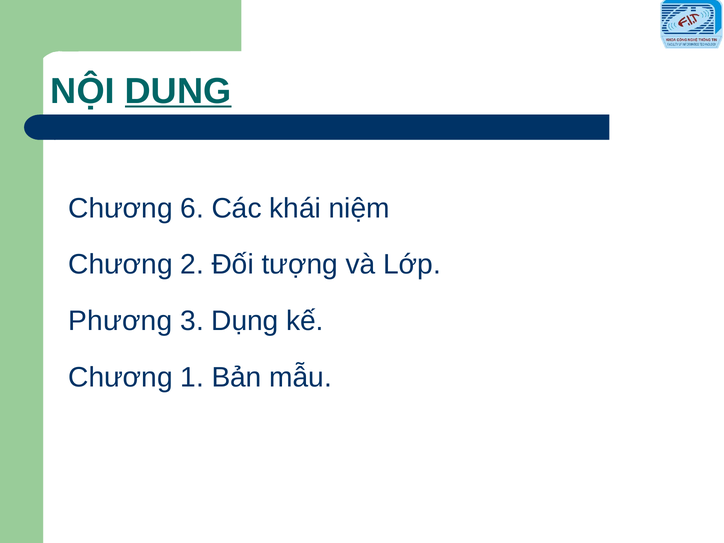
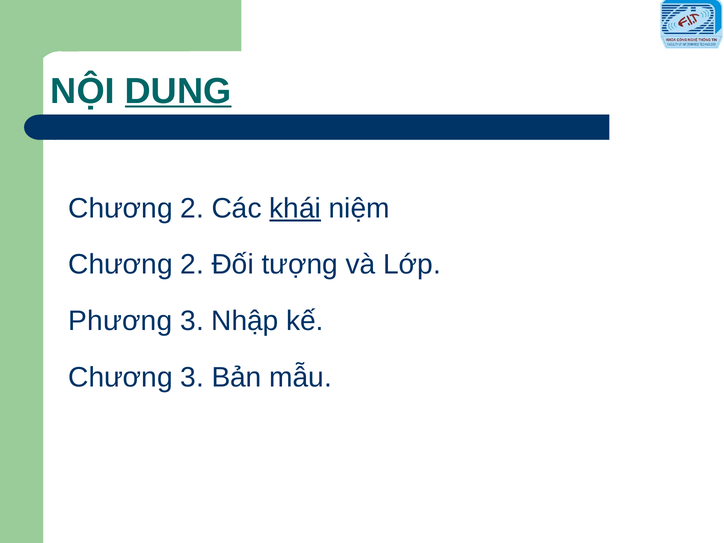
6: 6 -> 2 (192, 208)
khái underline: none -> present (295, 208)
Dụng: Dụng -> Nhập (245, 321)
Chương 1: 1 -> 3 (192, 377)
